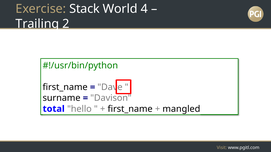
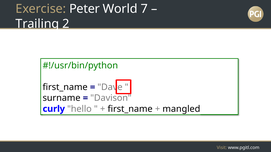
Stack: Stack -> Peter (85, 9)
4: 4 -> 7 (144, 9)
total: total -> curly (54, 109)
